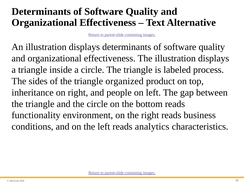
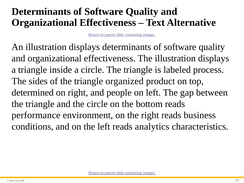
inheritance: inheritance -> determined (33, 93)
functionality: functionality -> performance (36, 115)
